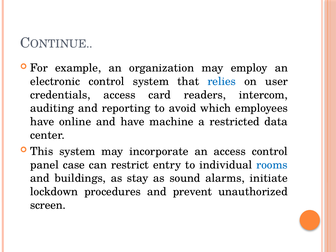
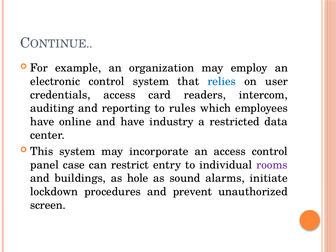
avoid: avoid -> rules (182, 108)
machine: machine -> industry (172, 122)
rooms colour: blue -> purple (272, 165)
stay: stay -> hole (138, 178)
